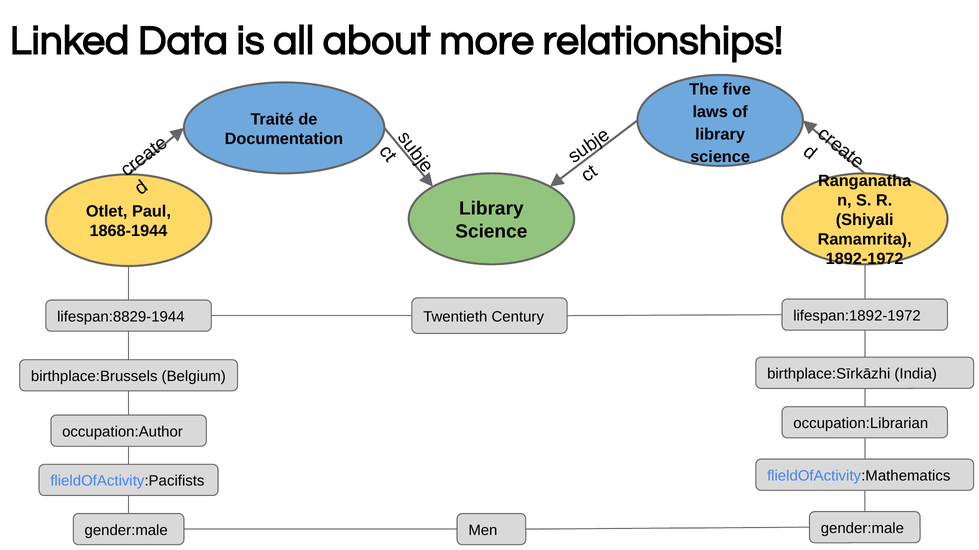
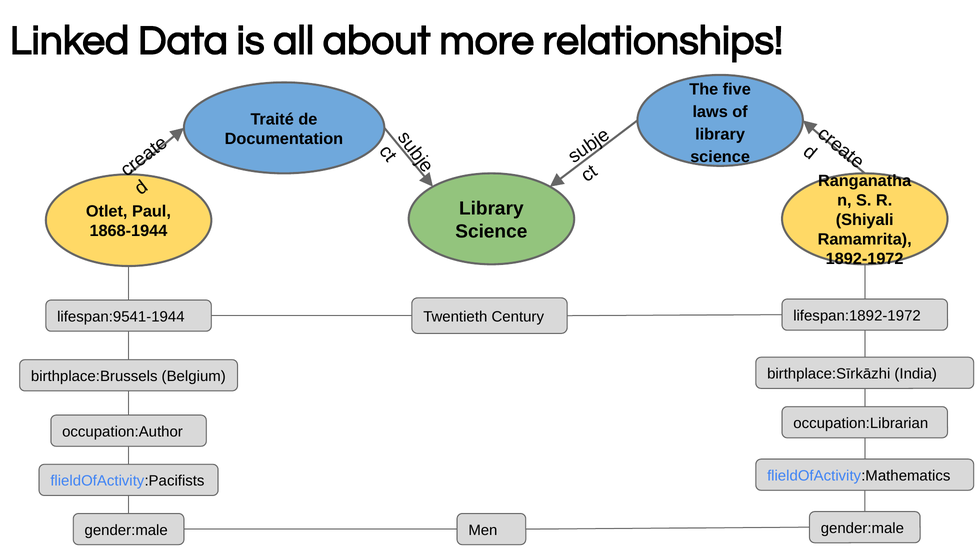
lifespan:8829-1944: lifespan:8829-1944 -> lifespan:9541-1944 (121, 317)
